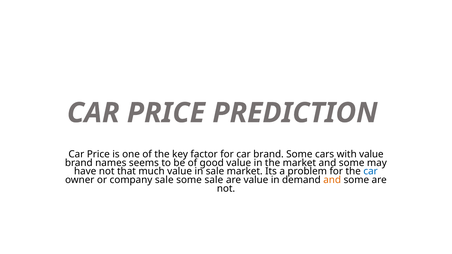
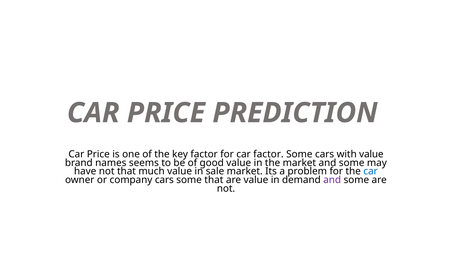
car brand: brand -> factor (268, 154)
company sale: sale -> cars (164, 180)
some sale: sale -> that (214, 180)
and colour: orange -> purple (332, 180)
